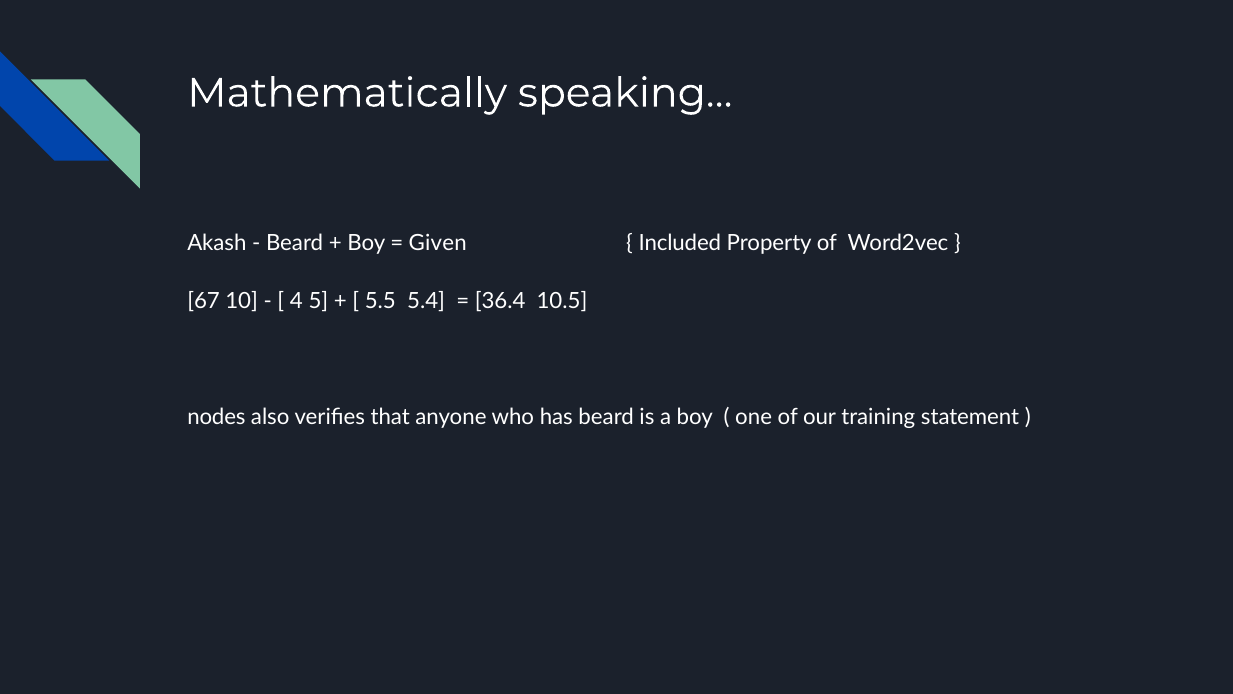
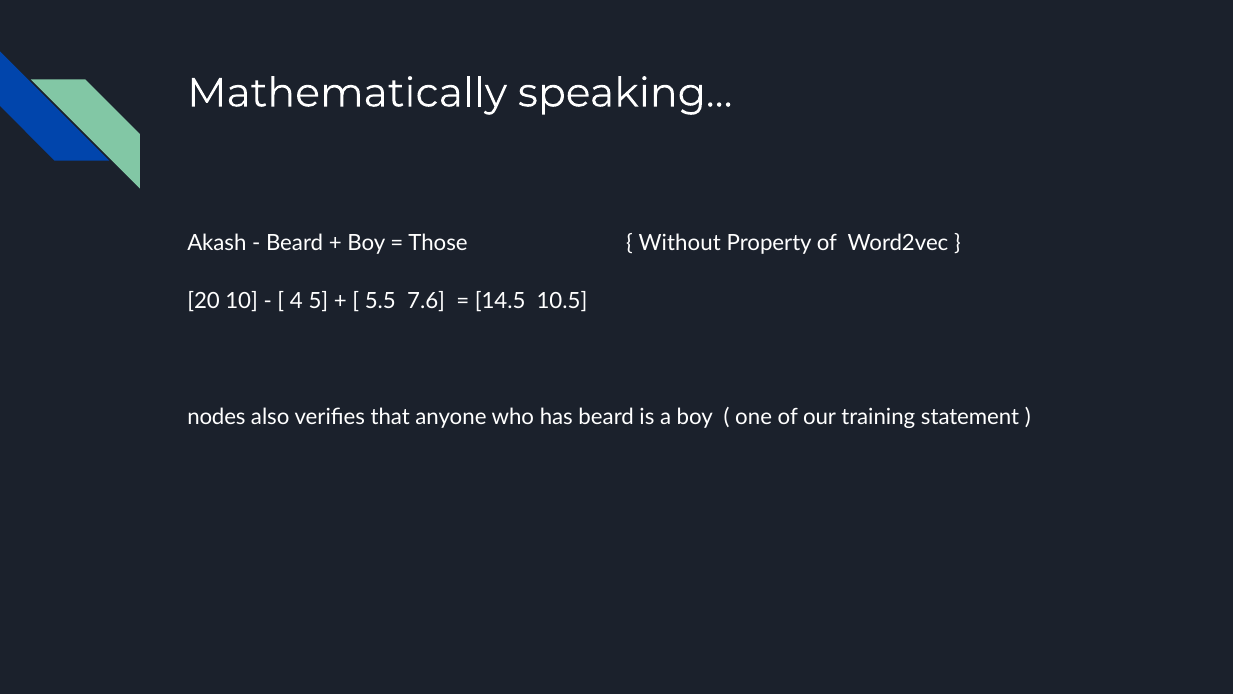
Given: Given -> Those (438, 243)
Included: Included -> Without (680, 243)
67: 67 -> 20 (204, 301)
5.4: 5.4 -> 7.6 (426, 301)
36.4: 36.4 -> 14.5 (500, 301)
